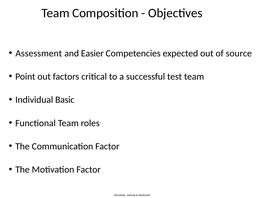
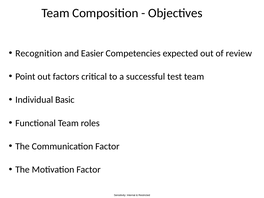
Assessment: Assessment -> Recognition (39, 53)
source: source -> review (239, 53)
